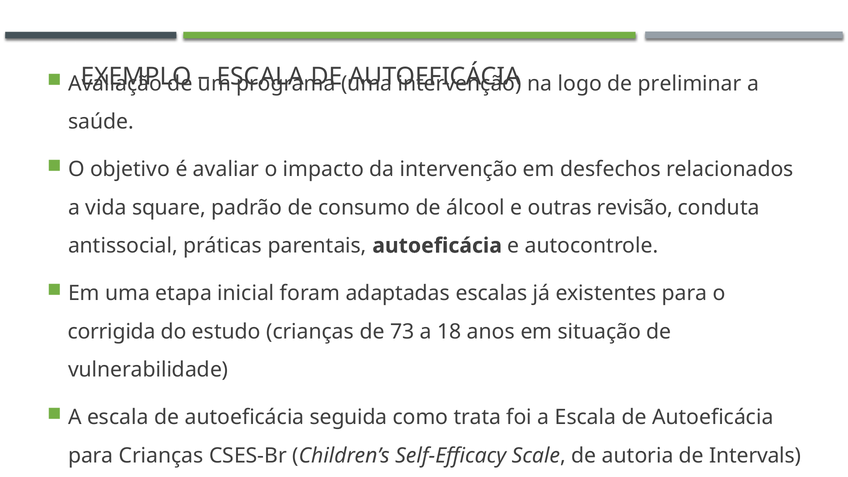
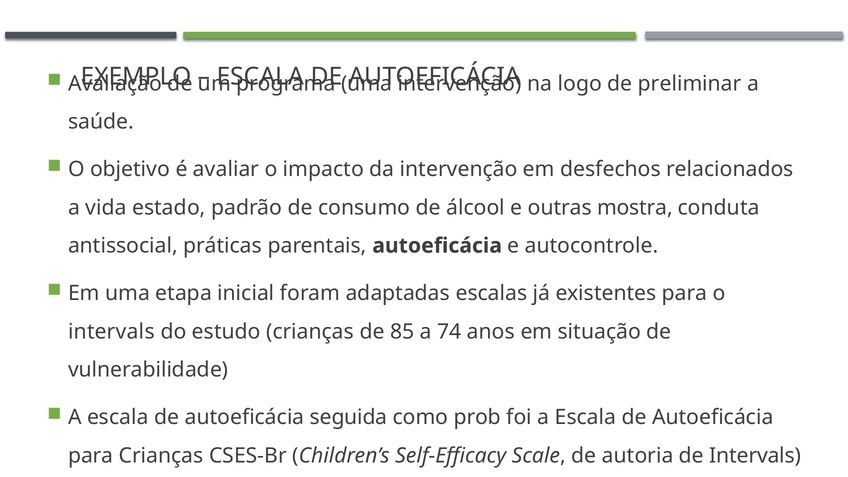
square: square -> estado (169, 208)
revisão: revisão -> mostra (635, 208)
corrigida: corrigida -> intervals (111, 332)
73: 73 -> 85 (402, 332)
18: 18 -> 74 (449, 332)
trata: trata -> prob (477, 417)
